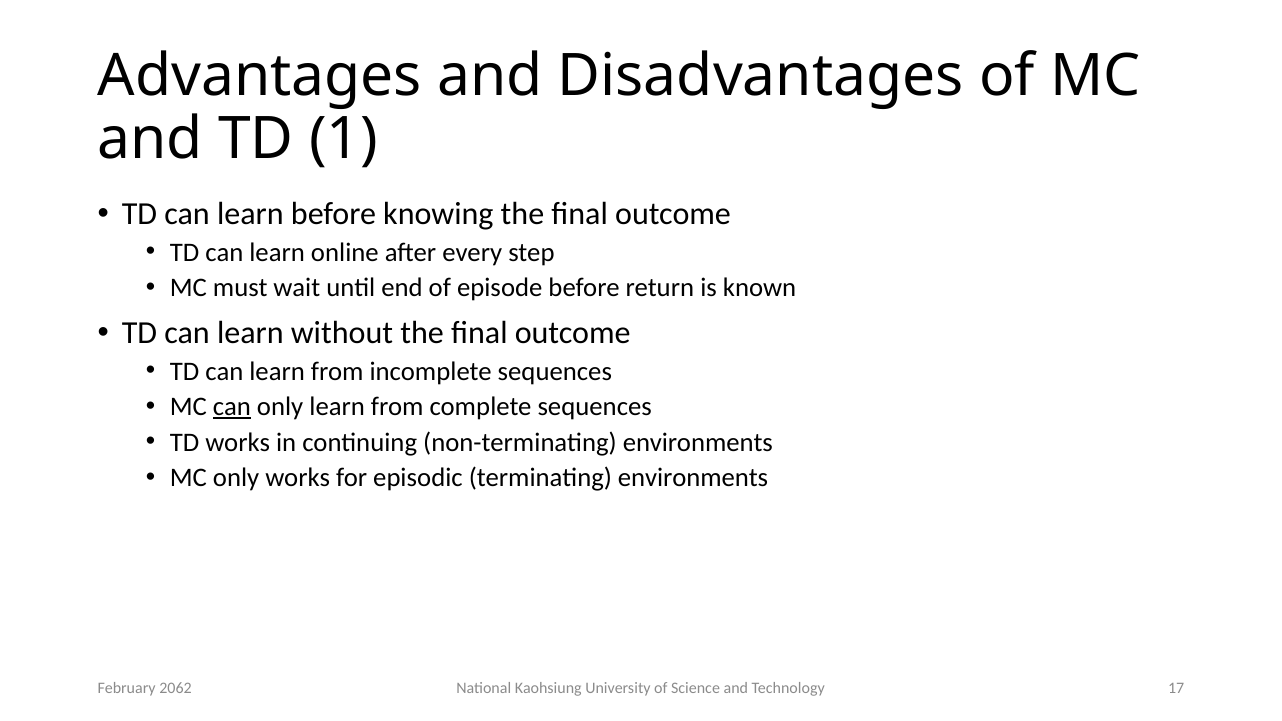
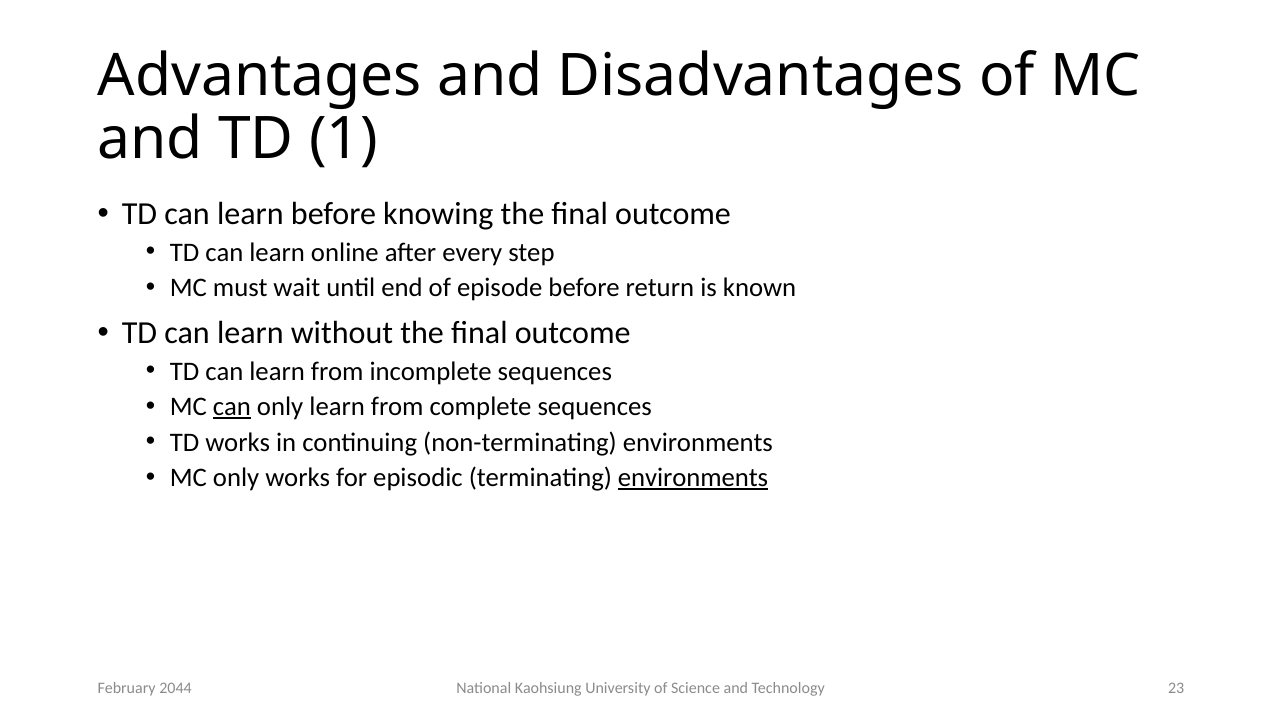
environments underline: none -> present (693, 478)
17: 17 -> 23 (1176, 689)
2062: 2062 -> 2044 (176, 689)
